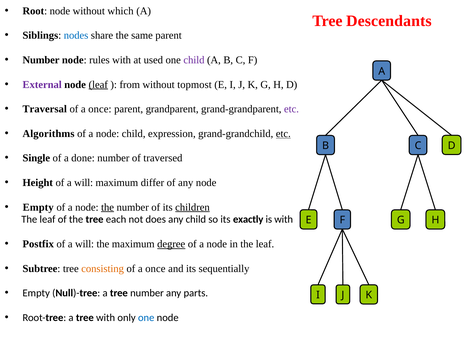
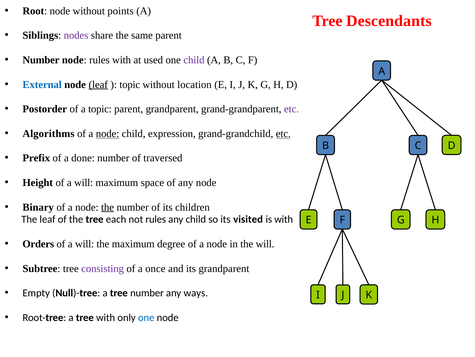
which: which -> points (121, 11)
nodes colour: blue -> purple (76, 35)
External colour: purple -> blue (42, 84)
from: from -> topic (130, 84)
topmost: topmost -> location (194, 84)
Traversal: Traversal -> Postorder (45, 109)
once: once -> topic (100, 109)
node underline: none -> present (108, 133)
Single: Single -> Prefix (36, 158)
differ: differ -> space (152, 182)
Empty: Empty -> Binary (38, 207)
children underline: present -> none (192, 207)
not does: does -> rules (156, 219)
exactly: exactly -> visited (248, 219)
Postfix: Postfix -> Orders (38, 244)
degree underline: present -> none (171, 244)
in the leaf: leaf -> will (265, 244)
consisting colour: orange -> purple (103, 268)
its sequentially: sequentially -> grandparent (224, 268)
parts: parts -> ways (196, 292)
